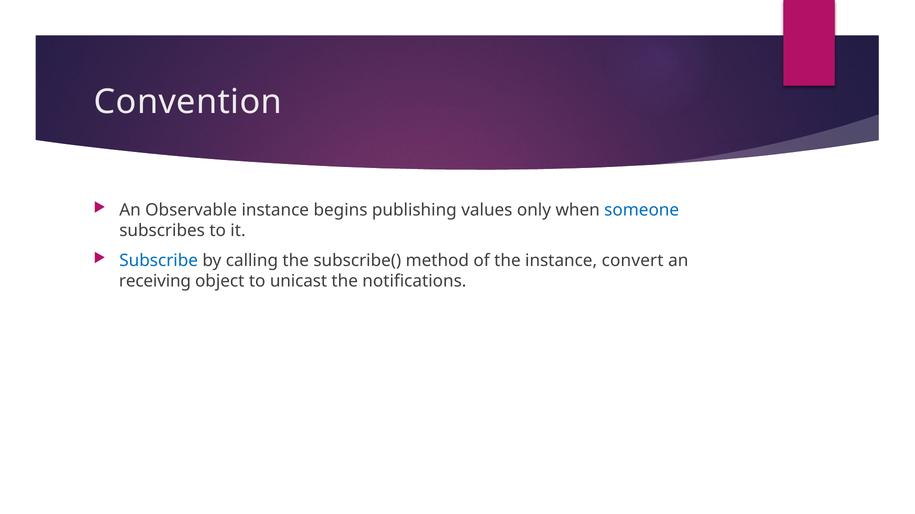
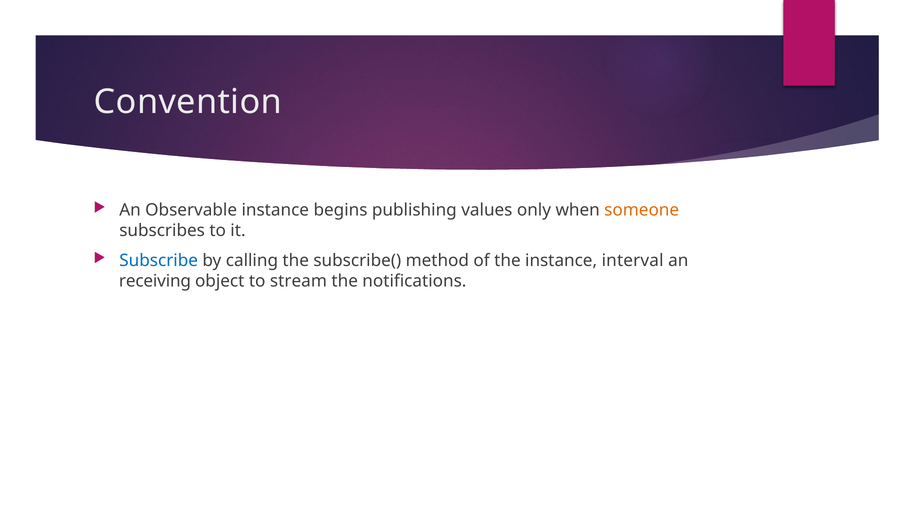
someone colour: blue -> orange (642, 210)
convert: convert -> interval (633, 261)
unicast: unicast -> stream (298, 282)
